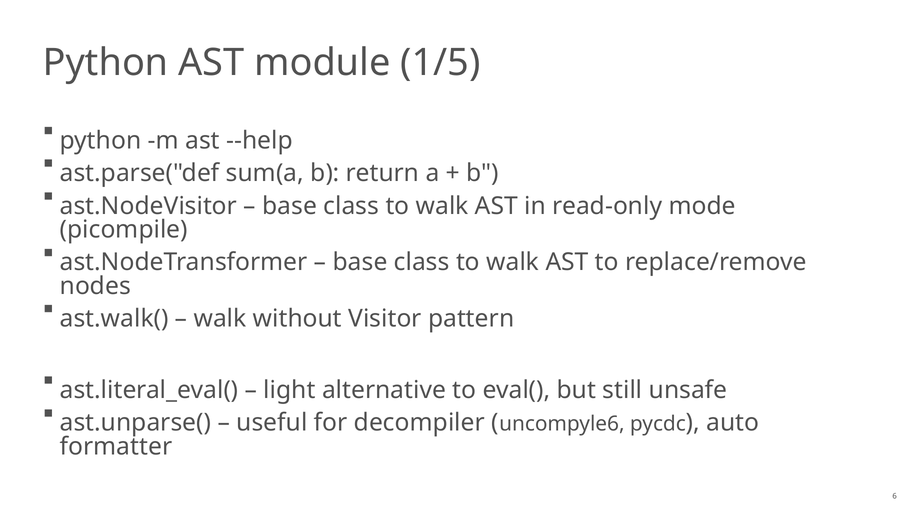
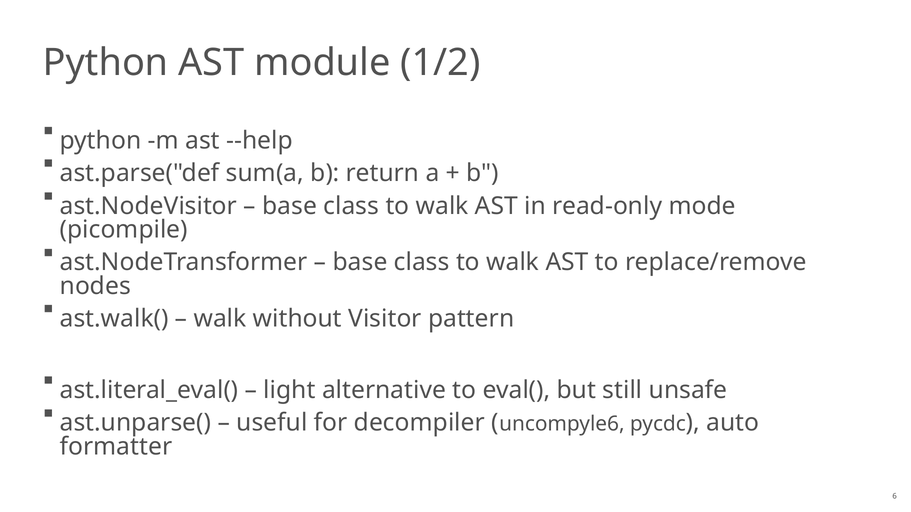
1/5: 1/5 -> 1/2 (440, 63)
